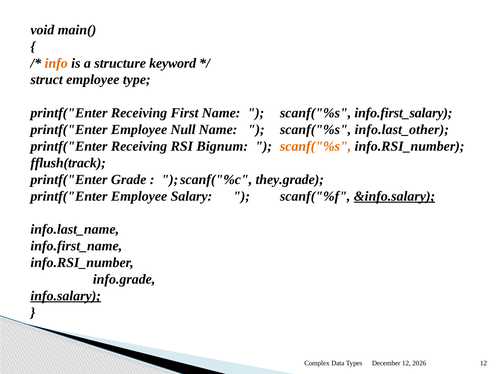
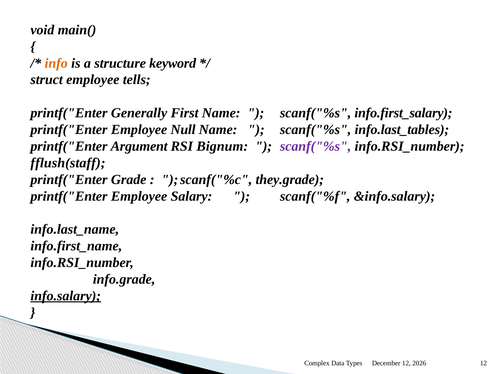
type: type -> tells (137, 80)
Receiving: Receiving -> Generally (139, 113)
info.last_other: info.last_other -> info.last_tables (402, 130)
Receiving: Receiving -> Argument (139, 146)
scanf("%s colour: orange -> purple (316, 146)
fflush(track: fflush(track -> fflush(staff (68, 163)
&info.salary underline: present -> none (395, 196)
